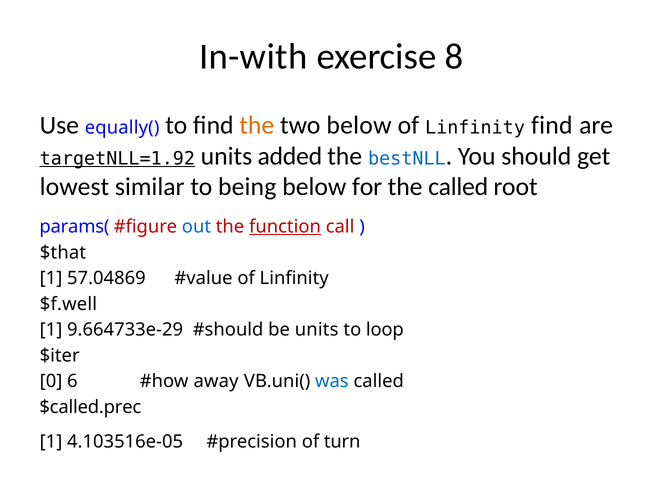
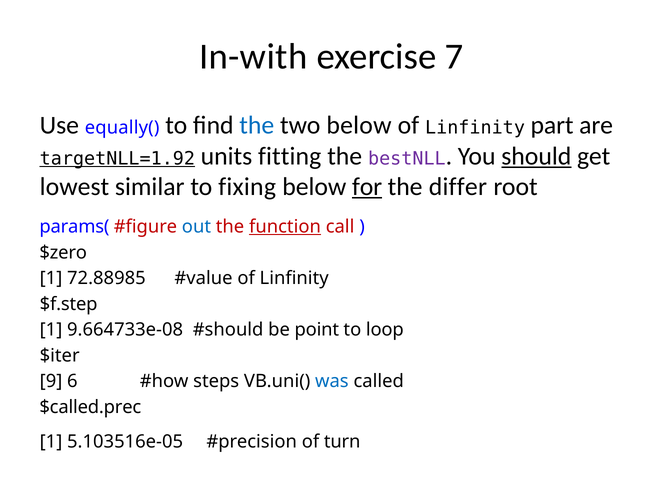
8: 8 -> 7 (454, 57)
the colour: orange -> blue (257, 125)
Linfinity find: find -> part (552, 125)
added: added -> fitting (290, 156)
bestNLL colour: blue -> purple (407, 159)
should underline: none -> present (536, 156)
being: being -> fixing (247, 187)
for underline: none -> present (367, 187)
the called: called -> differ (458, 187)
$that: $that -> $zero (63, 253)
57.04869: 57.04869 -> 72.88985 (106, 279)
$f.well: $f.well -> $f.step (69, 304)
9.664733e-29: 9.664733e-29 -> 9.664733e-08 (125, 330)
be units: units -> point (317, 330)
0: 0 -> 9 (51, 382)
away: away -> steps (216, 382)
4.103516e-05: 4.103516e-05 -> 5.103516e-05 (125, 442)
